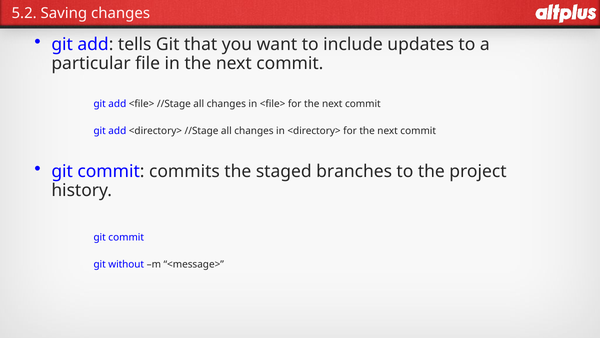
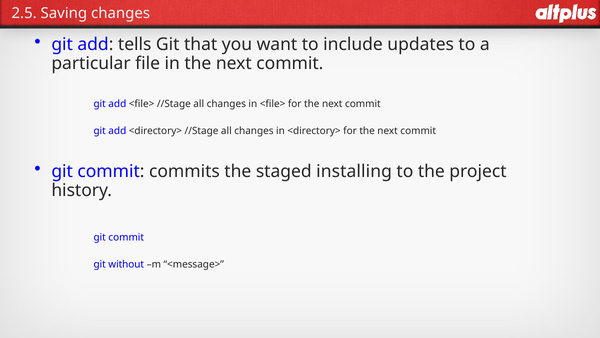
5.2: 5.2 -> 2.5 (24, 13)
branches: branches -> installing (354, 171)
